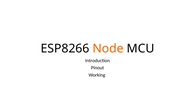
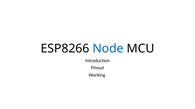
Node colour: orange -> blue (108, 49)
